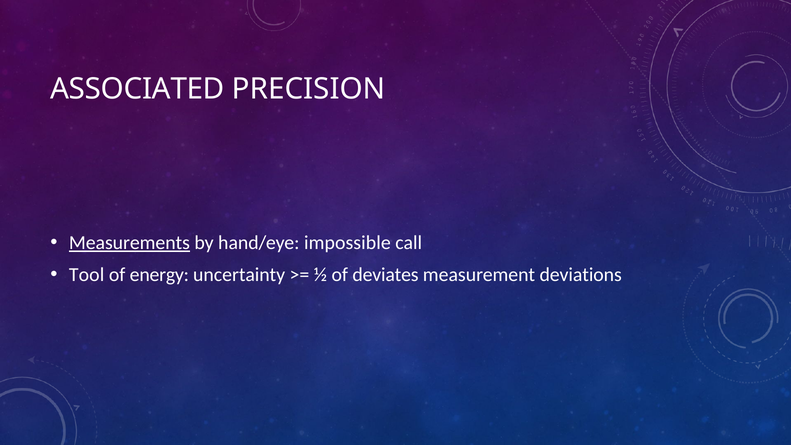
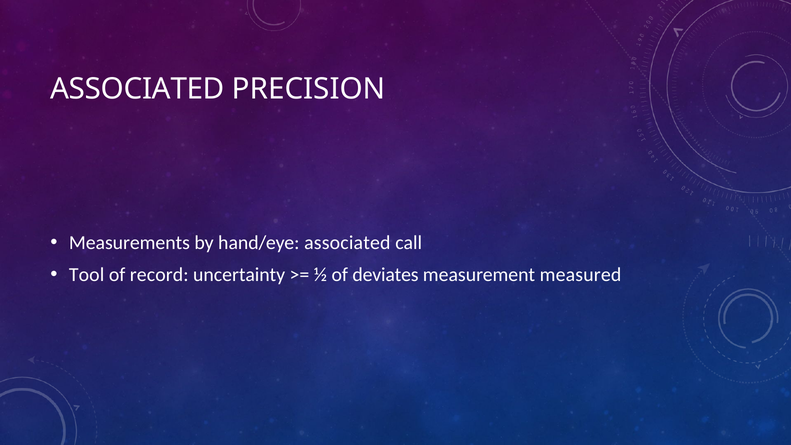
Measurements underline: present -> none (129, 243)
hand/eye impossible: impossible -> associated (347, 243)
energy: energy -> record (159, 275)
deviations: deviations -> measured (581, 275)
